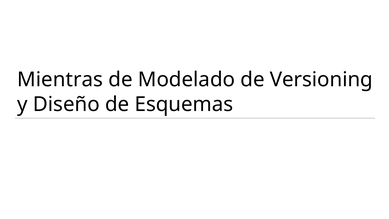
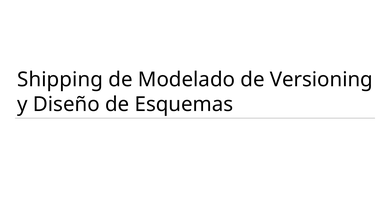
Mientras: Mientras -> Shipping (60, 80)
